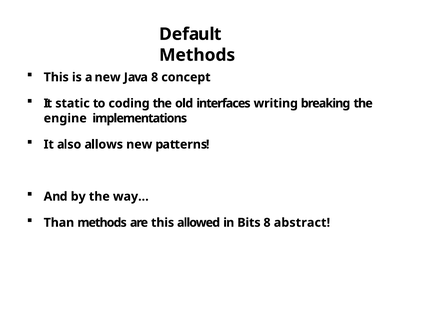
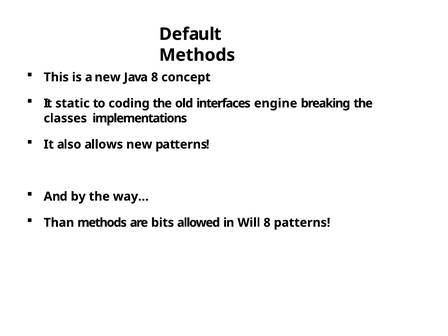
writing: writing -> engine (276, 103)
engine: engine -> classes (65, 118)
are this: this -> bits (163, 223)
Bits: Bits -> Will (249, 223)
8 abstract: abstract -> patterns (302, 223)
